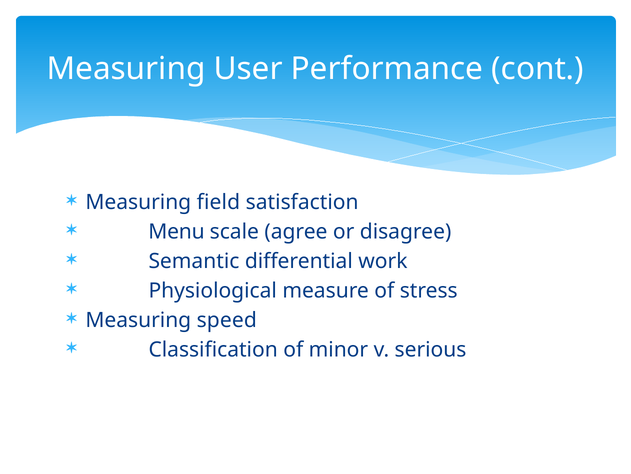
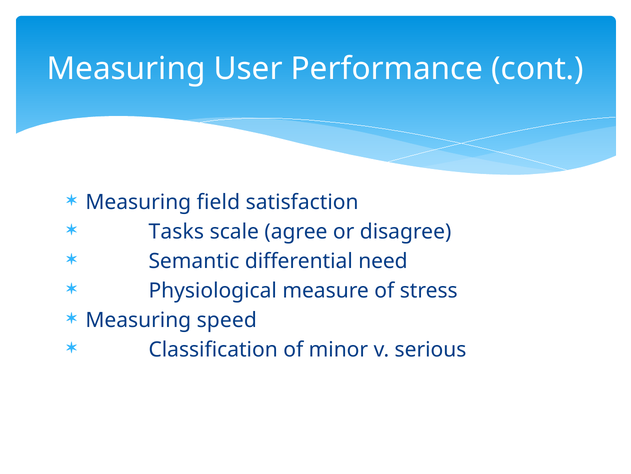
Menu: Menu -> Tasks (176, 231)
work: work -> need (383, 261)
